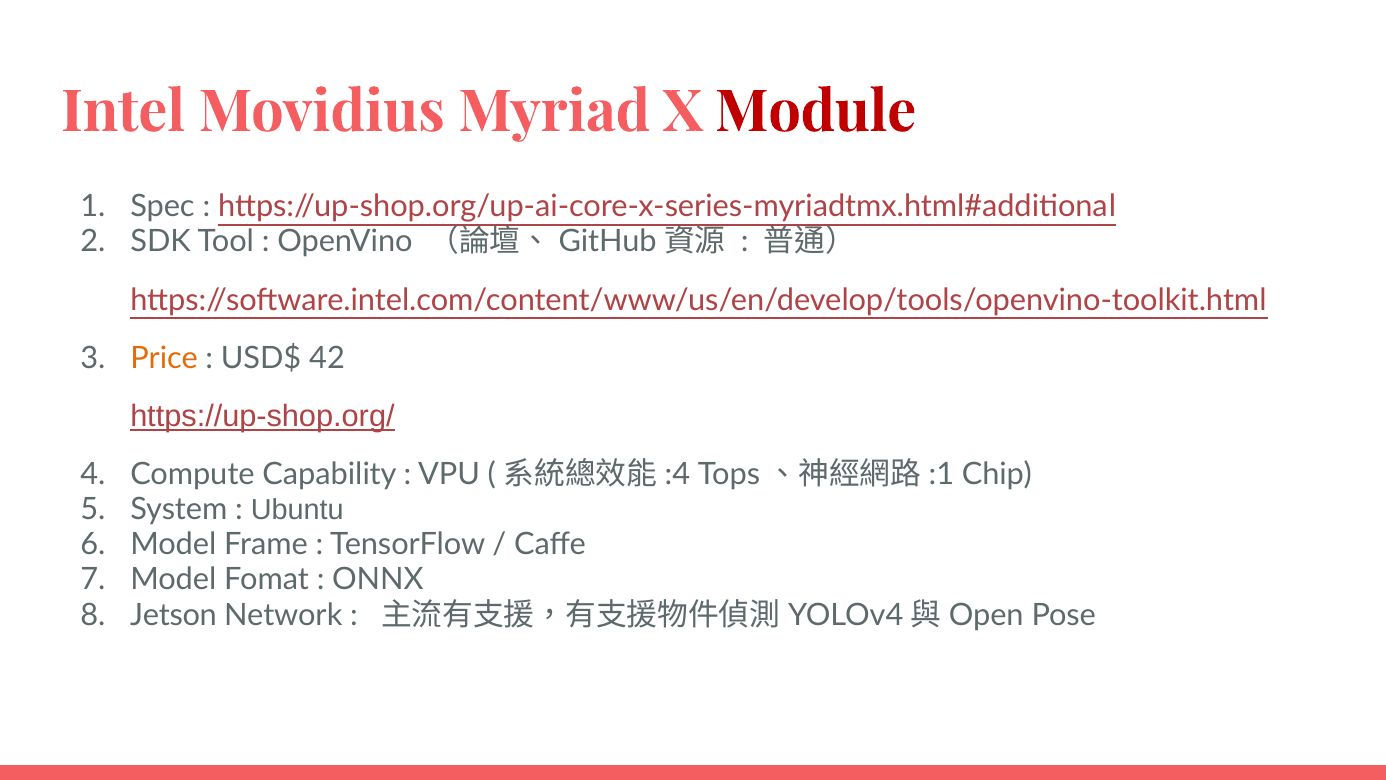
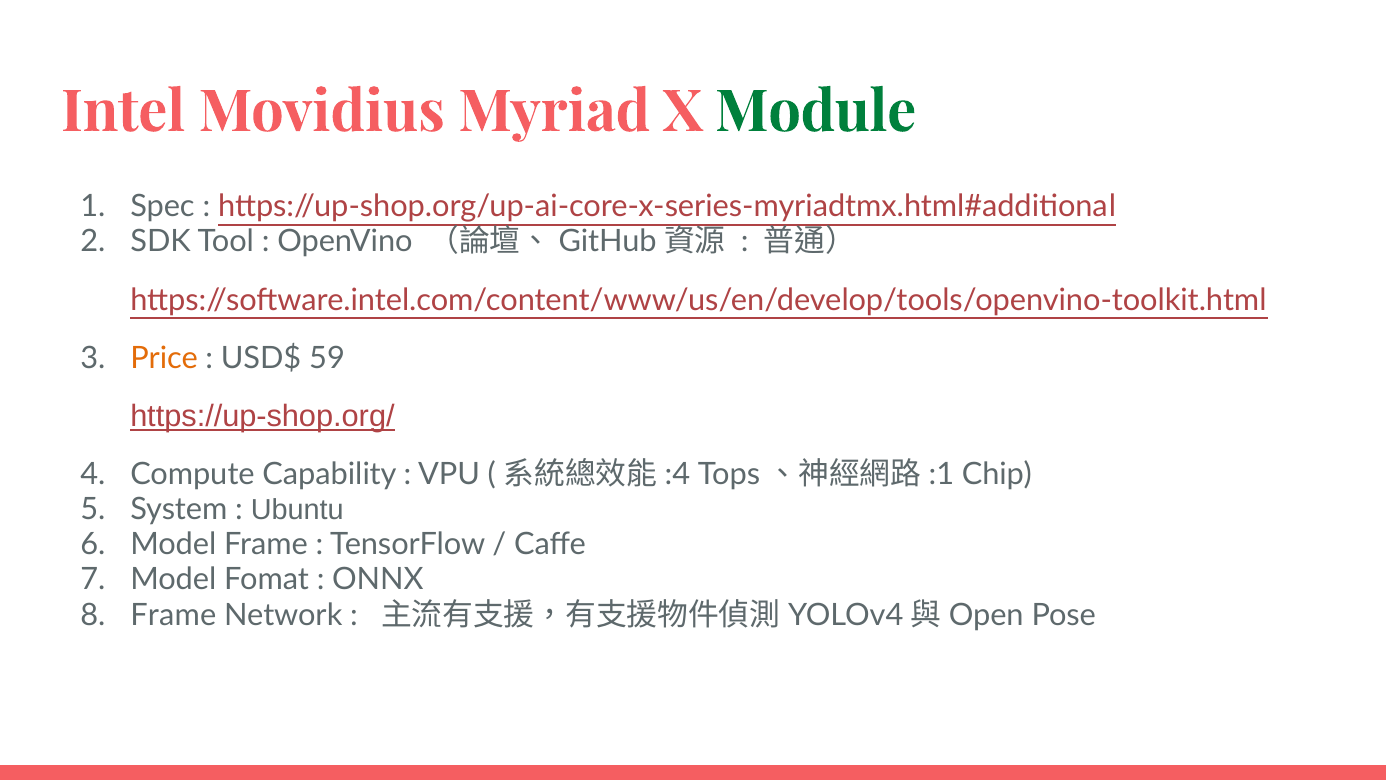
Module colour: red -> green (816, 112)
42: 42 -> 59 (327, 358)
Jetson: Jetson -> Frame (173, 615)
